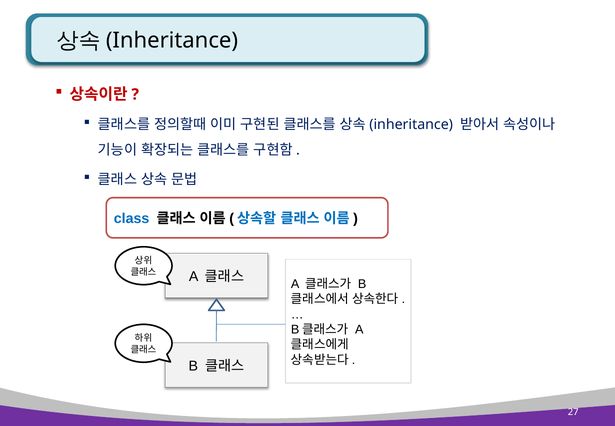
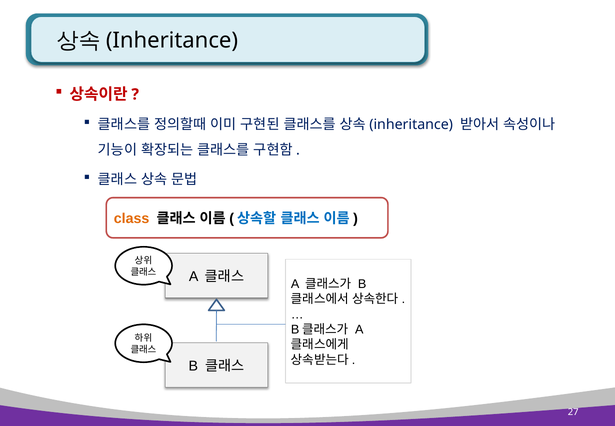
class colour: blue -> orange (132, 219)
